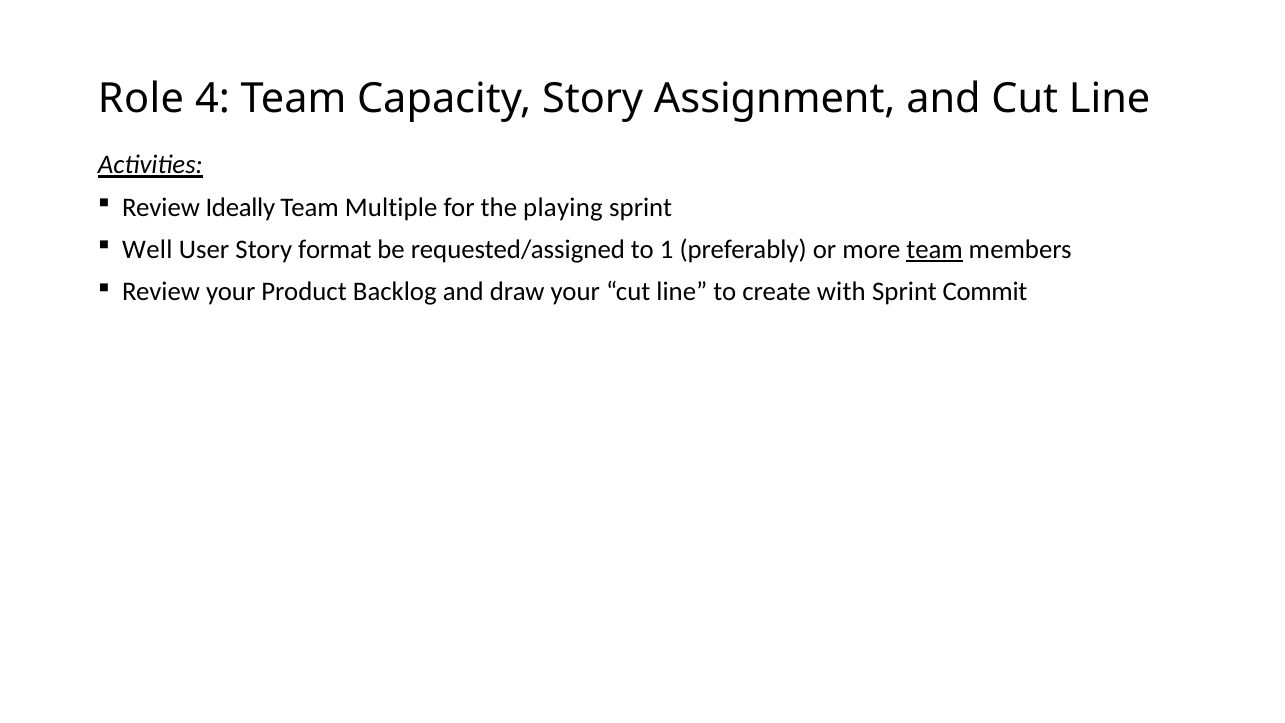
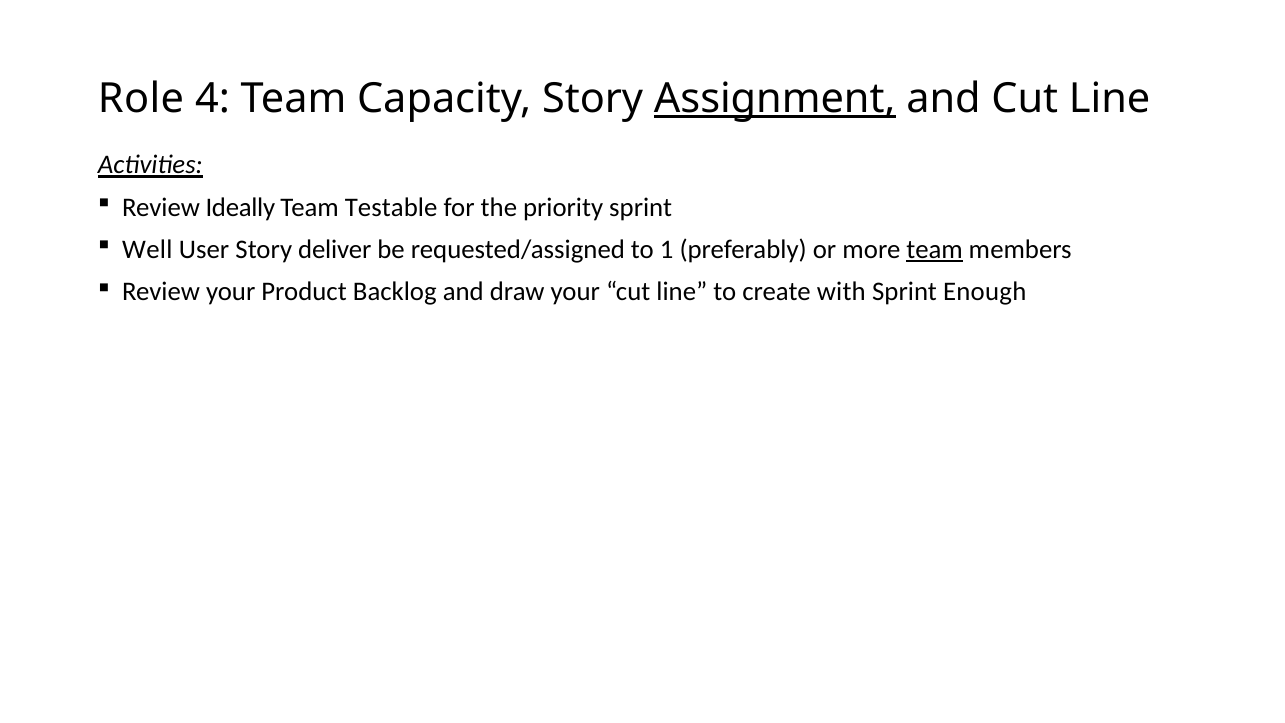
Assignment underline: none -> present (775, 99)
Multiple: Multiple -> Testable (391, 207)
playing: playing -> priority (563, 207)
format: format -> deliver (335, 250)
Commit: Commit -> Enough (985, 292)
